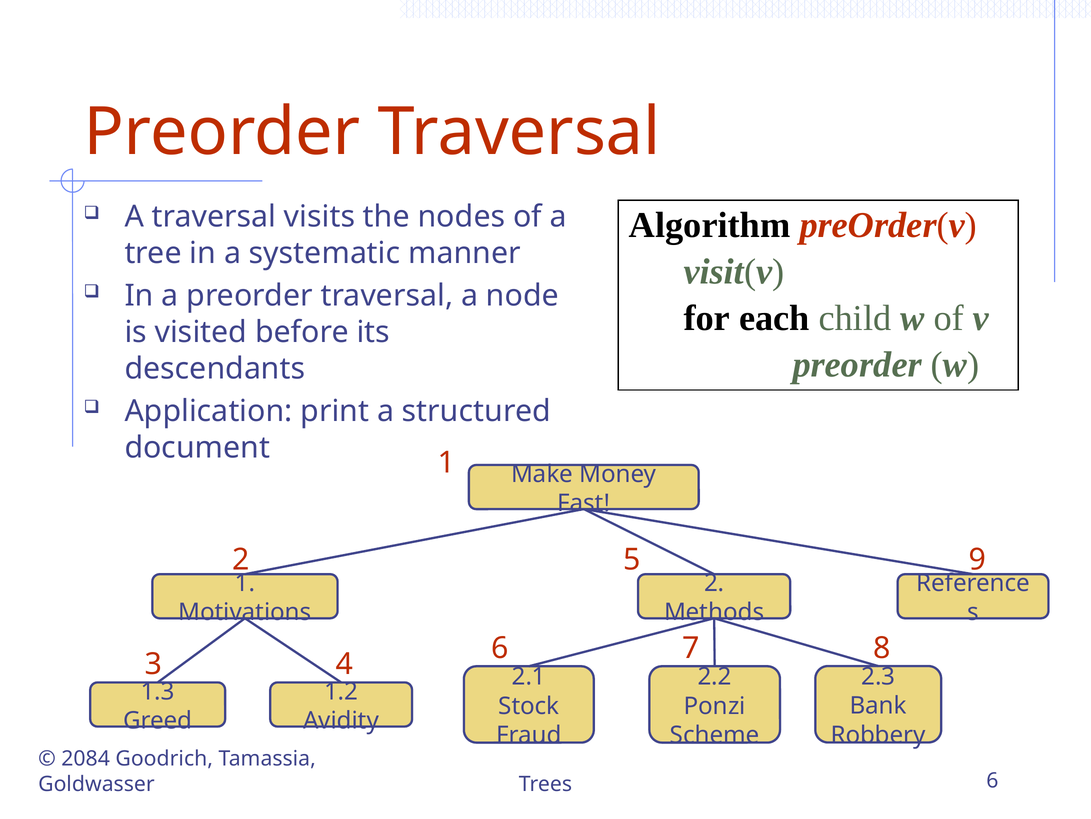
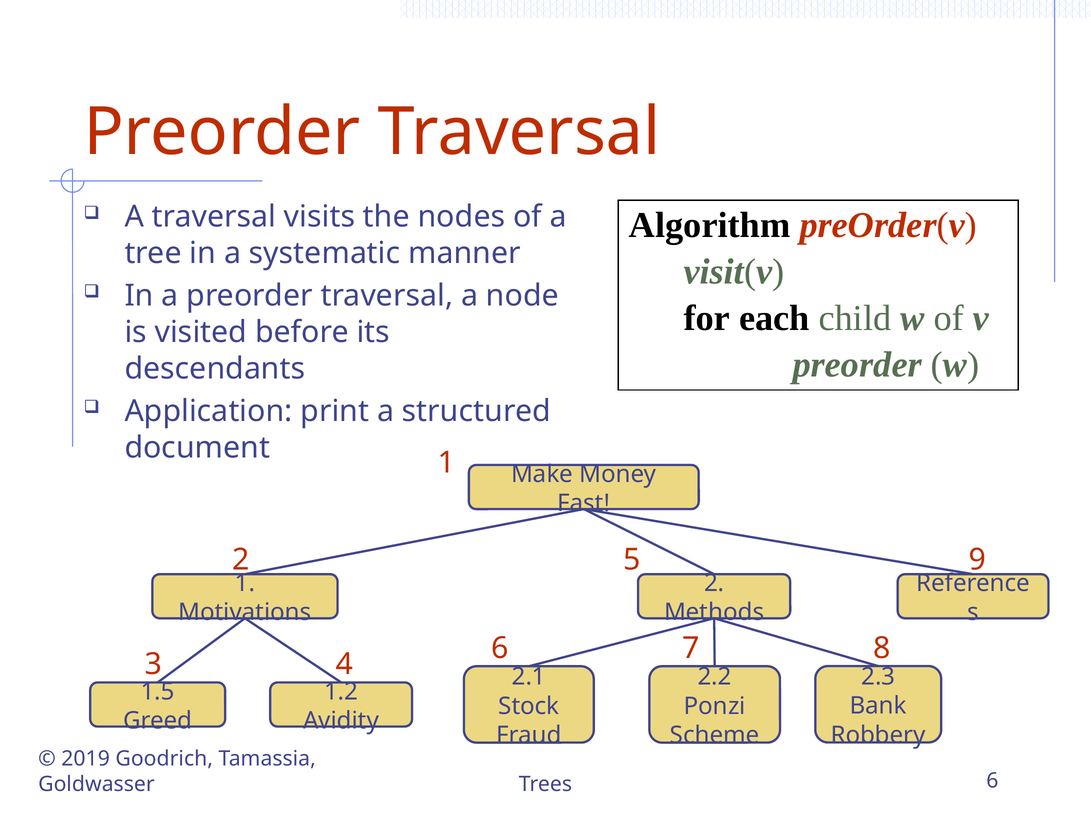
1.3: 1.3 -> 1.5 (158, 691)
2084: 2084 -> 2019 (86, 758)
